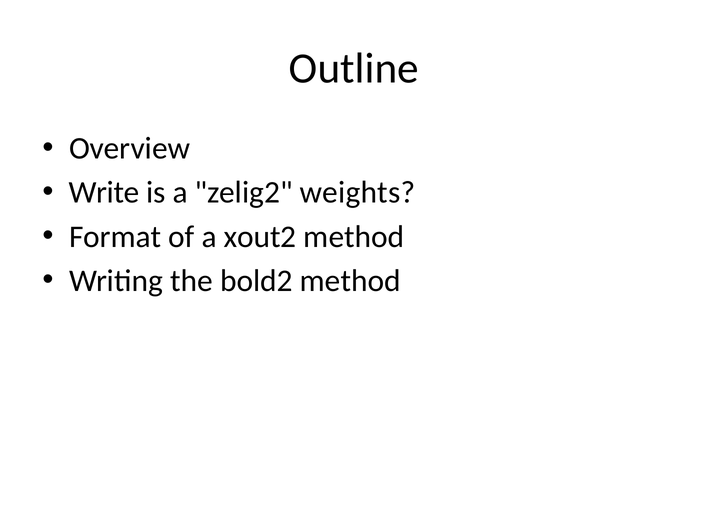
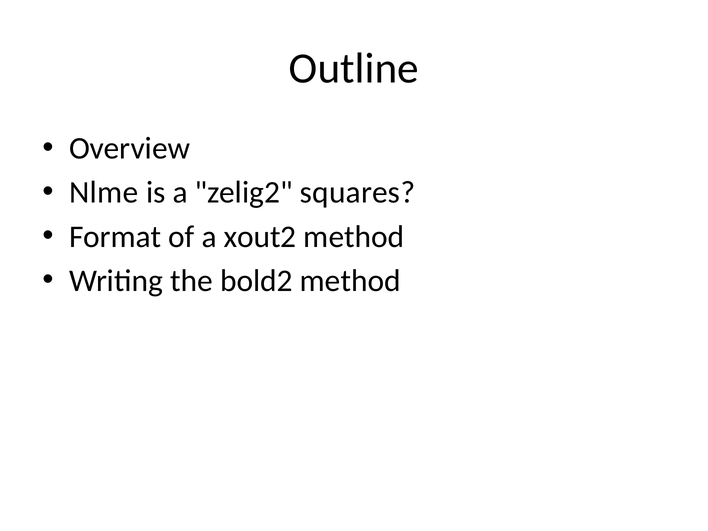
Write: Write -> Nlme (104, 193)
weights: weights -> squares (357, 193)
